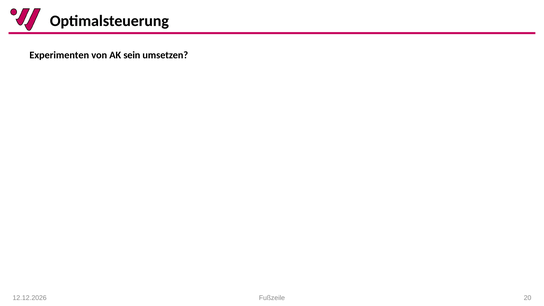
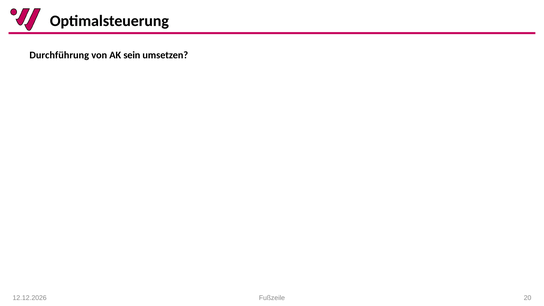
Experimenten: Experimenten -> Durchführung (59, 55)
